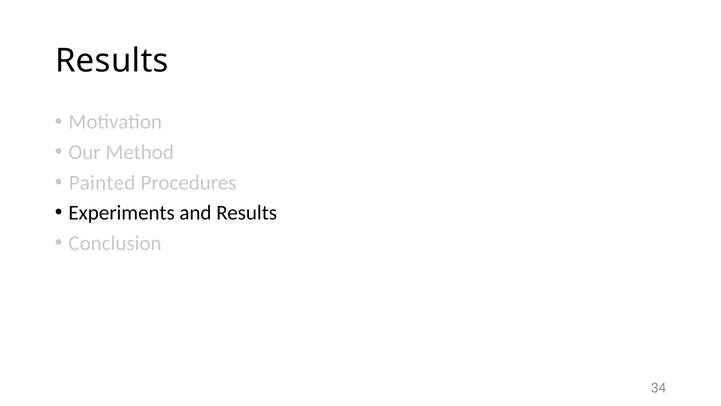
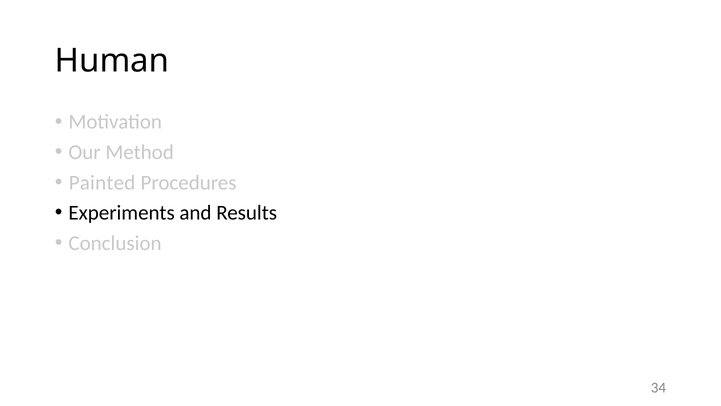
Results: Results -> Human (112, 61)
